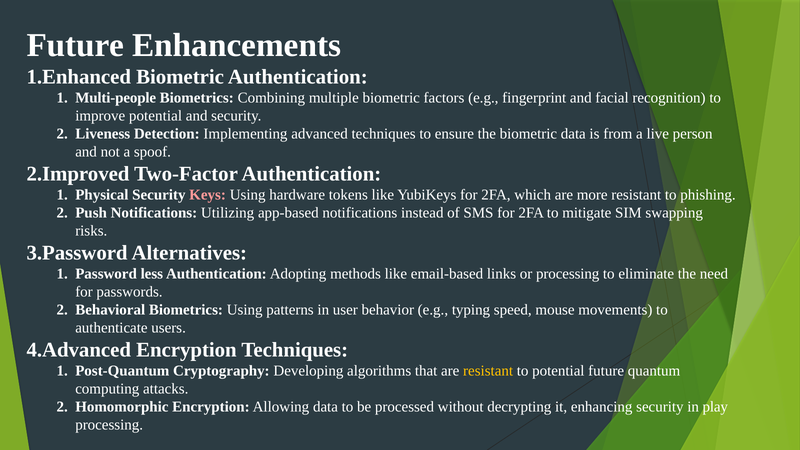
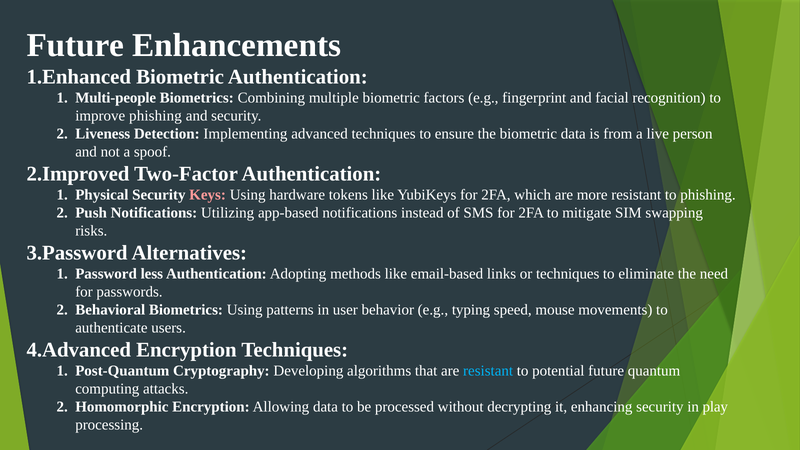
improve potential: potential -> phishing (155, 116)
or processing: processing -> techniques (568, 274)
resistant colour: yellow -> light blue (488, 371)
